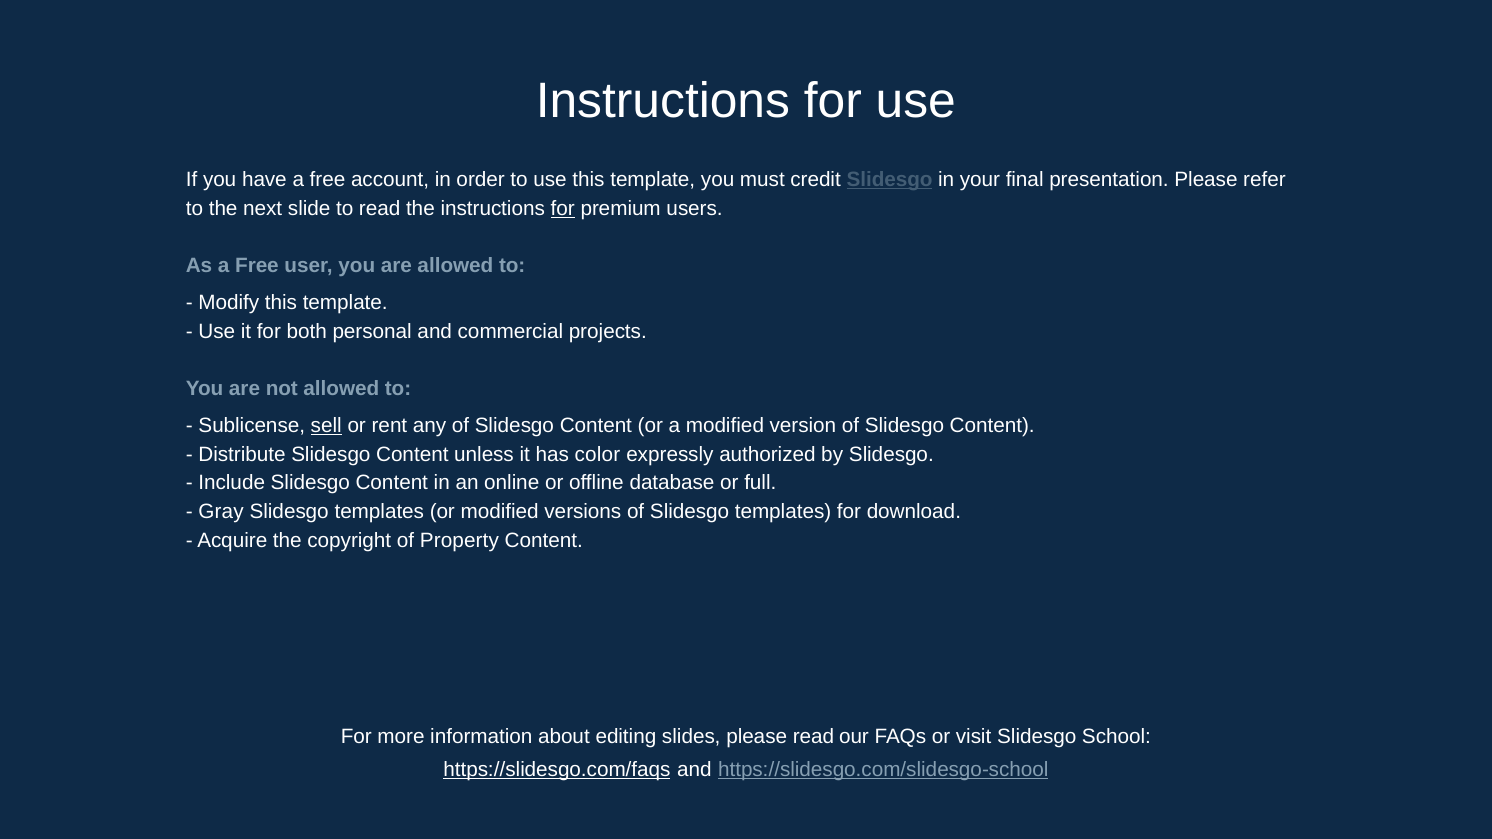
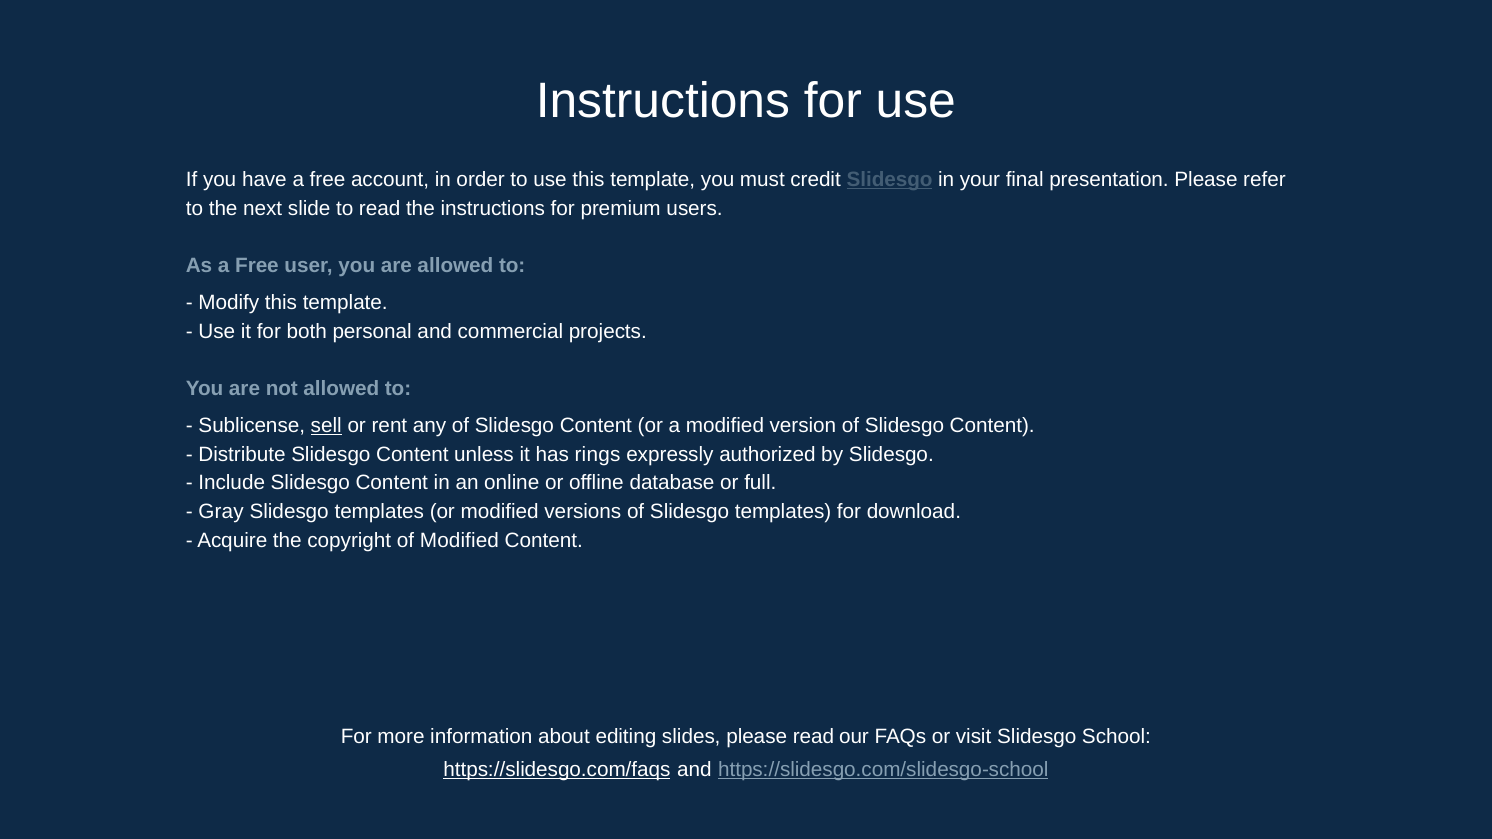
for underline: present -> none (563, 208)
color: color -> rings (597, 455)
of Property: Property -> Modified (459, 540)
